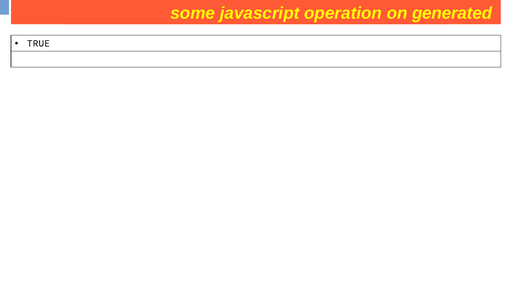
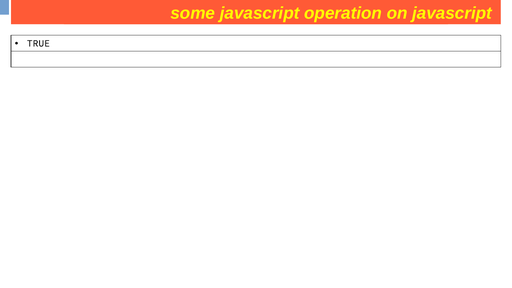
generated: generated -> javascript (452, 13)
